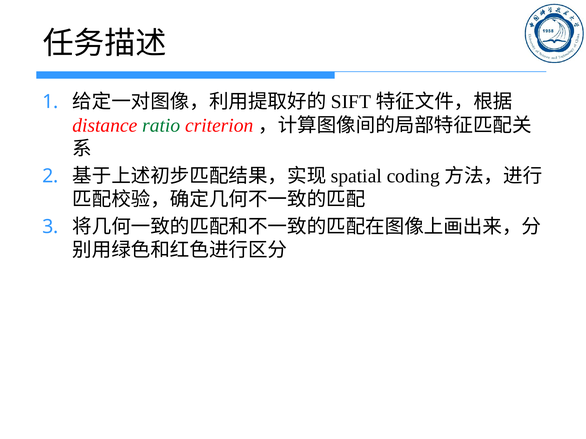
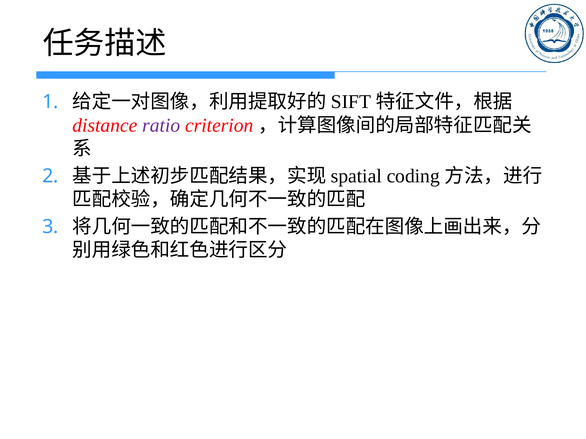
ratio colour: green -> purple (161, 125)
